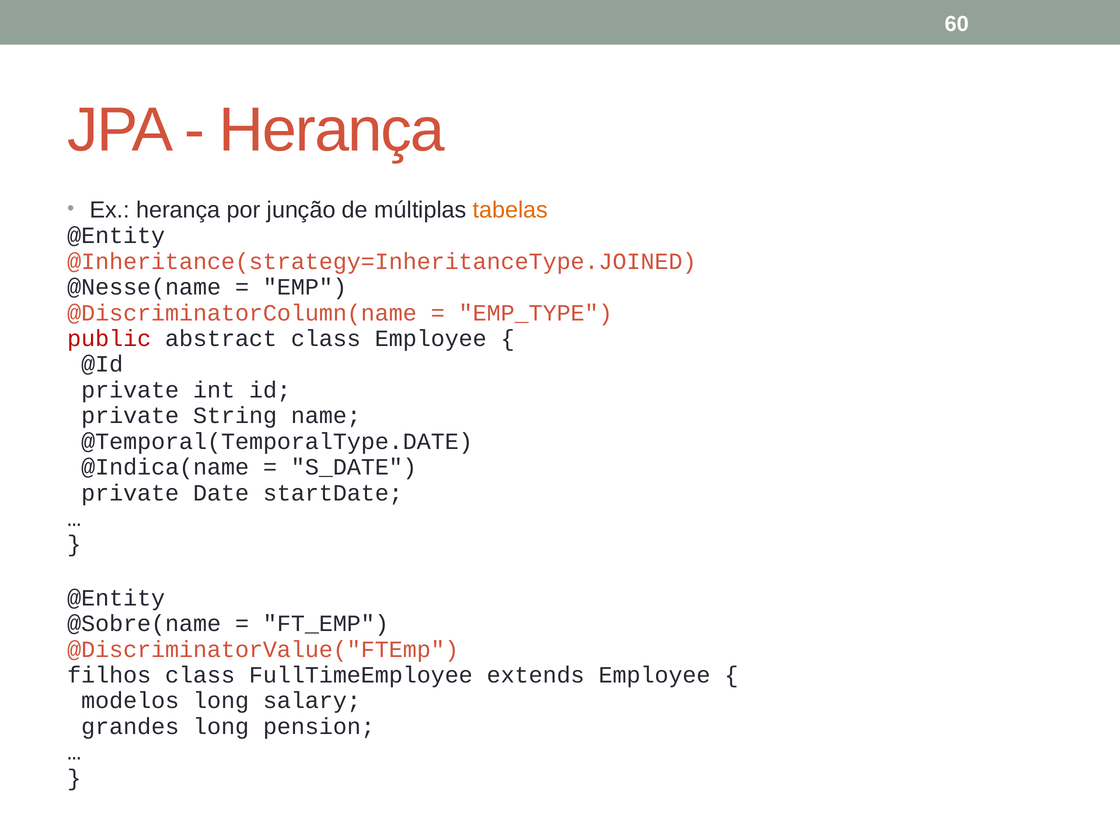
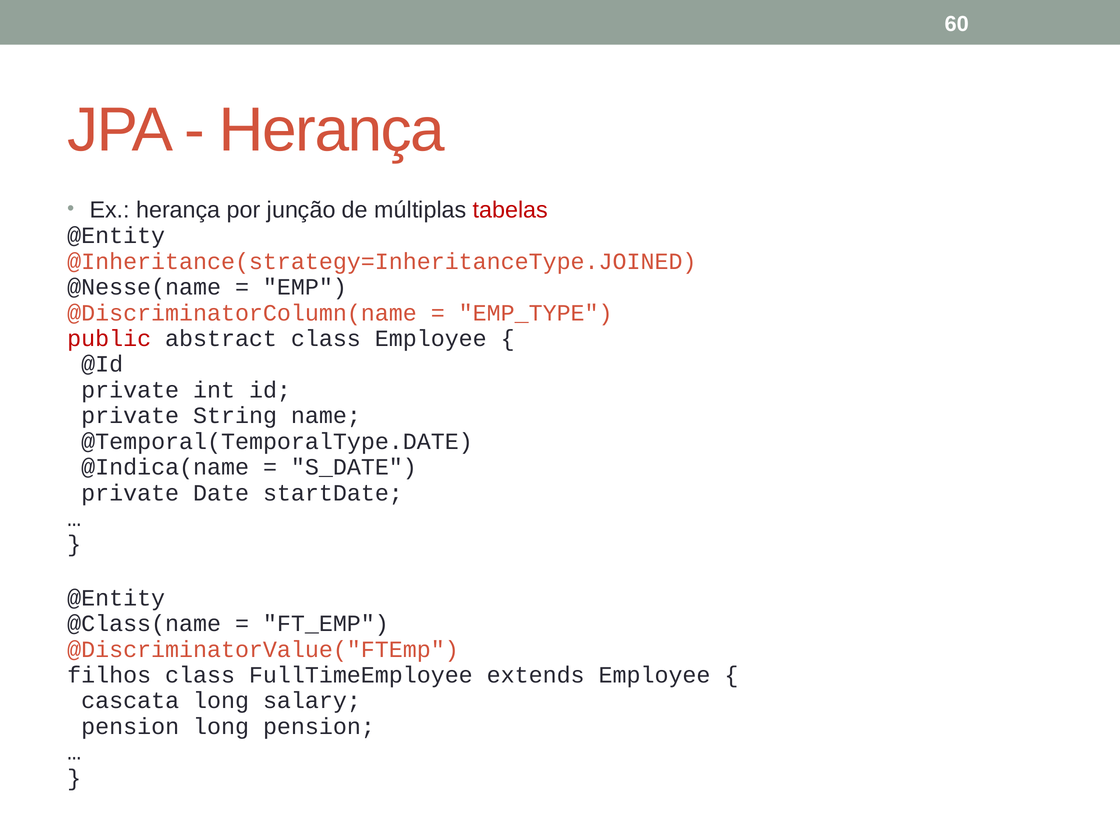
tabelas colour: orange -> red (510, 210)
@Sobre(name: @Sobre(name -> @Class(name (144, 624)
modelos: modelos -> cascata (130, 701)
grandes: grandes -> pension (130, 726)
